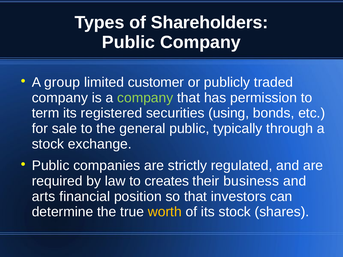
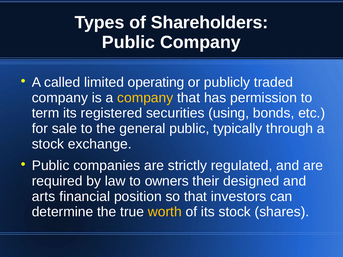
group: group -> called (62, 82)
customer: customer -> operating (156, 82)
company colour: light green -> yellow (145, 98)
creates: creates -> owners (167, 181)
business: business -> designed (251, 181)
